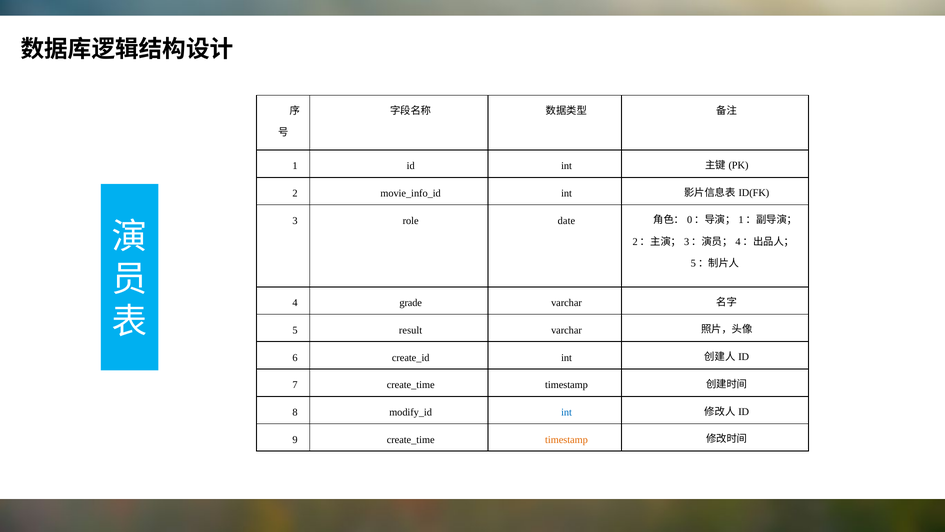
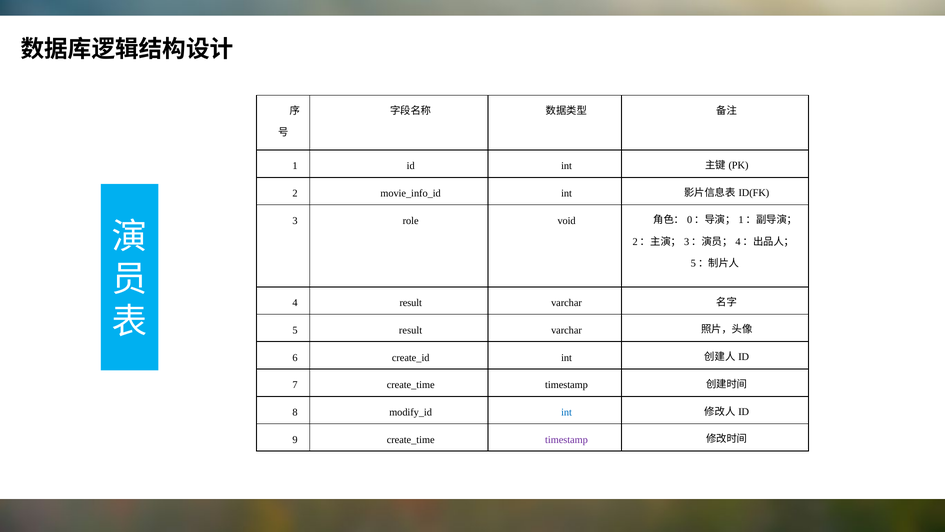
date: date -> void (567, 221)
4 grade: grade -> result (411, 303)
timestamp colour: orange -> purple (566, 439)
